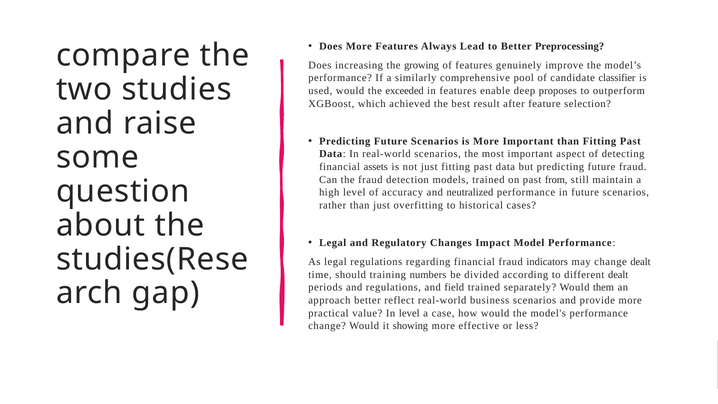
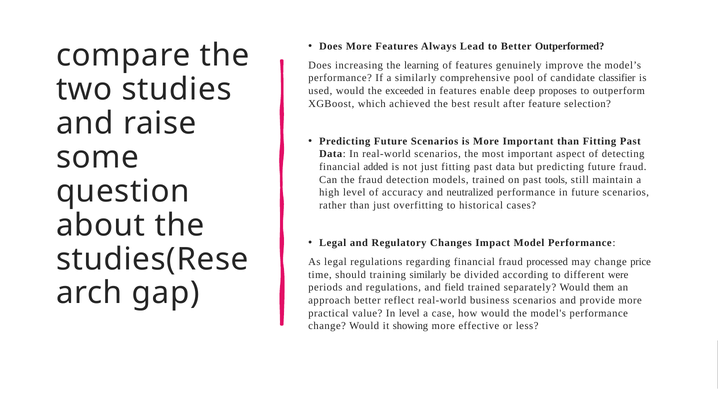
Preprocessing: Preprocessing -> Outperformed (570, 46)
growing: growing -> learning (421, 65)
assets: assets -> added (376, 167)
from: from -> tools (556, 180)
indicators: indicators -> processed (547, 262)
change dealt: dealt -> price (641, 262)
training numbers: numbers -> similarly (428, 275)
different dealt: dealt -> were (618, 275)
